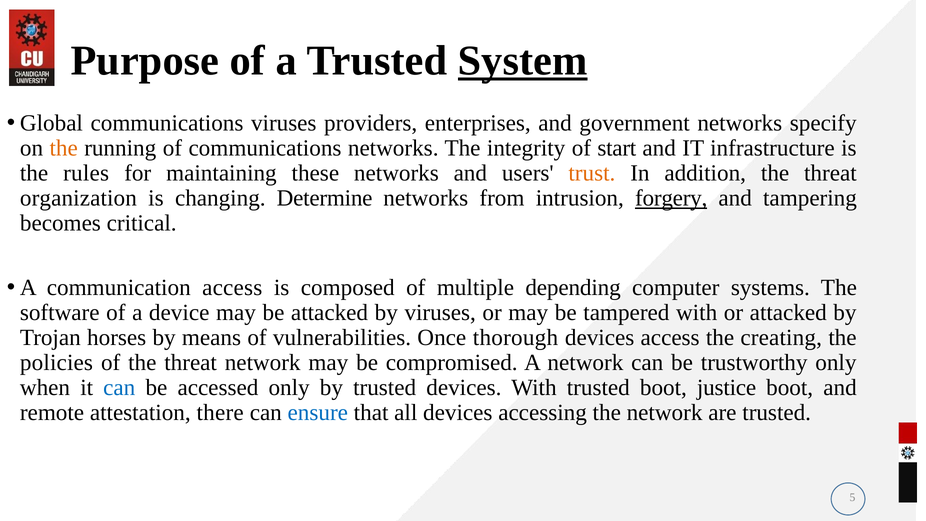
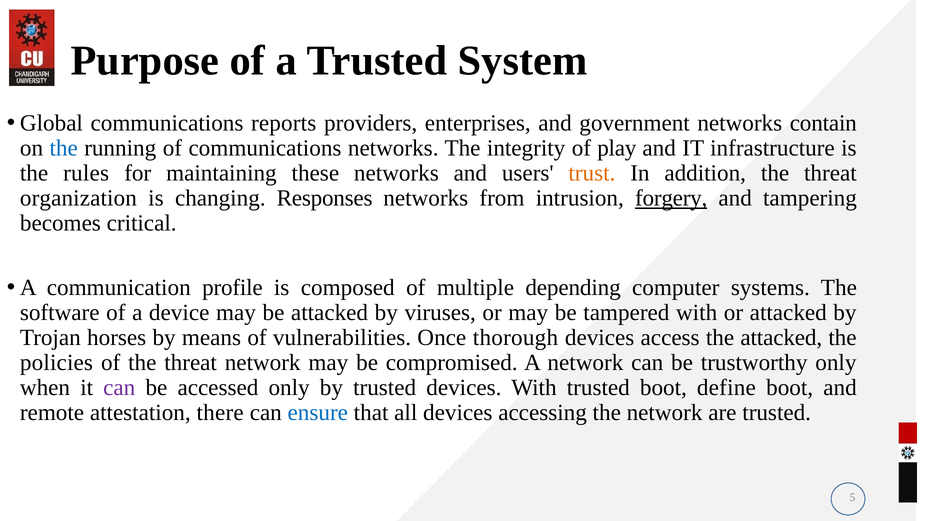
System underline: present -> none (523, 61)
communications viruses: viruses -> reports (284, 123)
specify: specify -> contain (823, 123)
the colour: orange -> blue (64, 148)
start: start -> play (617, 148)
Determine: Determine -> Responses (325, 198)
communication access: access -> profile (232, 288)
the creating: creating -> attacked (781, 338)
can colour: blue -> purple (119, 388)
justice: justice -> define (726, 388)
